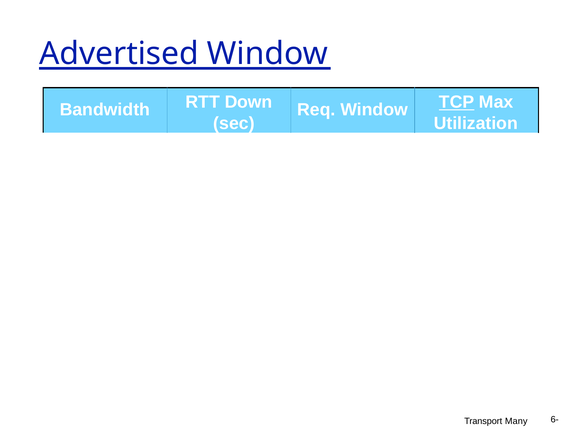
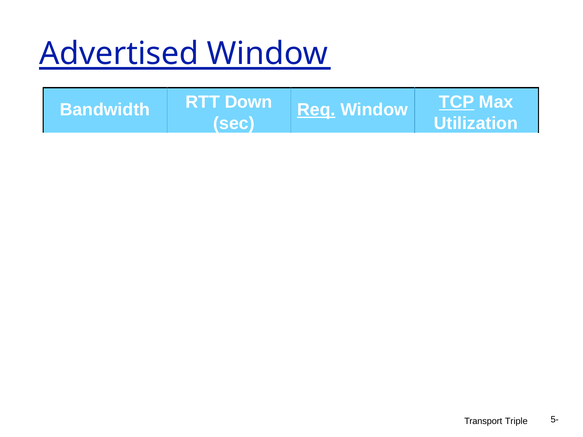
Req underline: none -> present (316, 110)
6-: 6- -> 5- (555, 420)
Many: Many -> Triple (516, 421)
